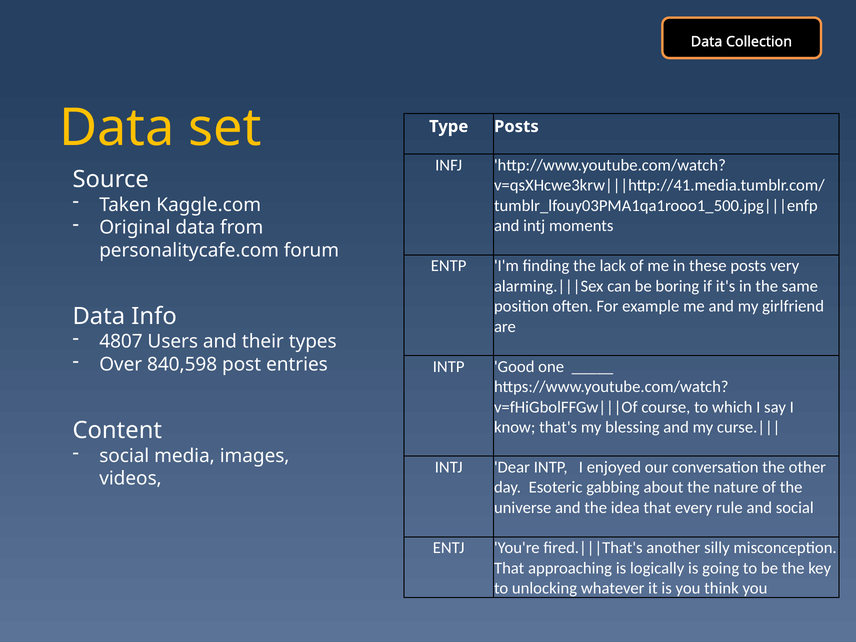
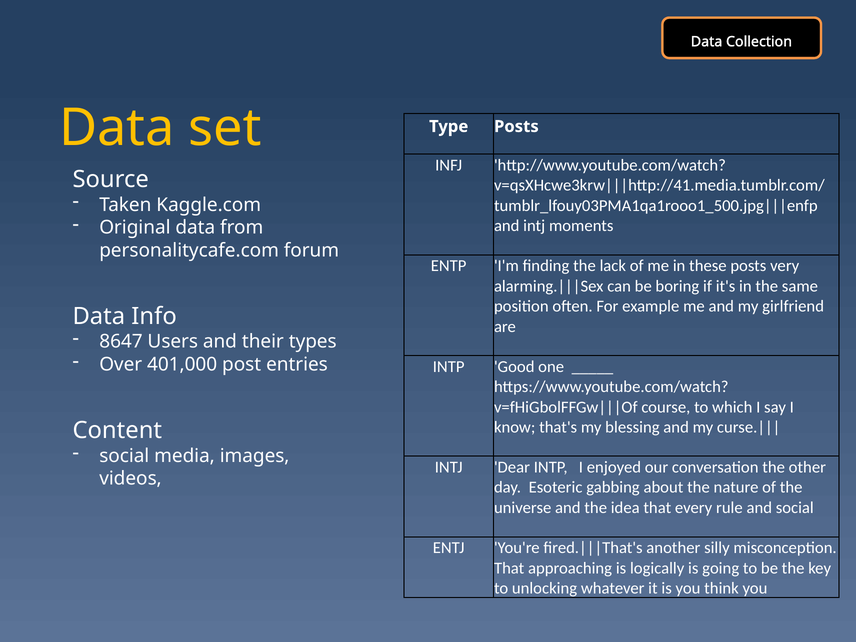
4807: 4807 -> 8647 (121, 342)
840,598: 840,598 -> 401,000 (182, 365)
